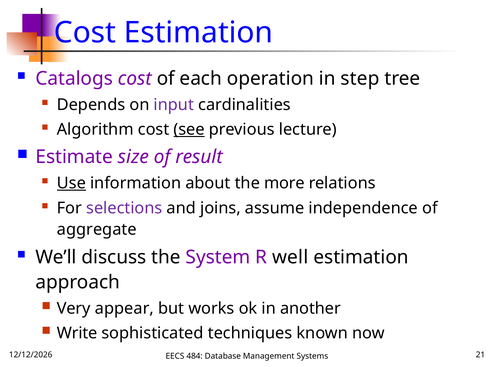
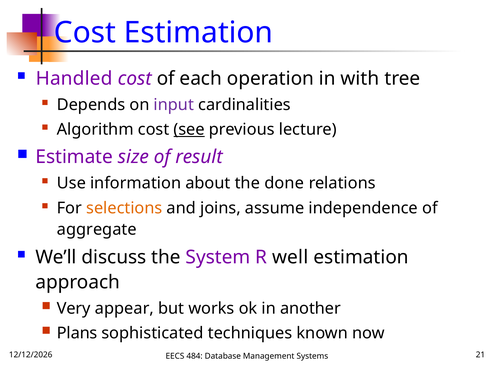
Catalogs: Catalogs -> Handled (74, 79)
step: step -> with (360, 79)
Use underline: present -> none (71, 184)
more: more -> done (284, 184)
selections colour: purple -> orange (124, 208)
Write: Write -> Plans (77, 334)
